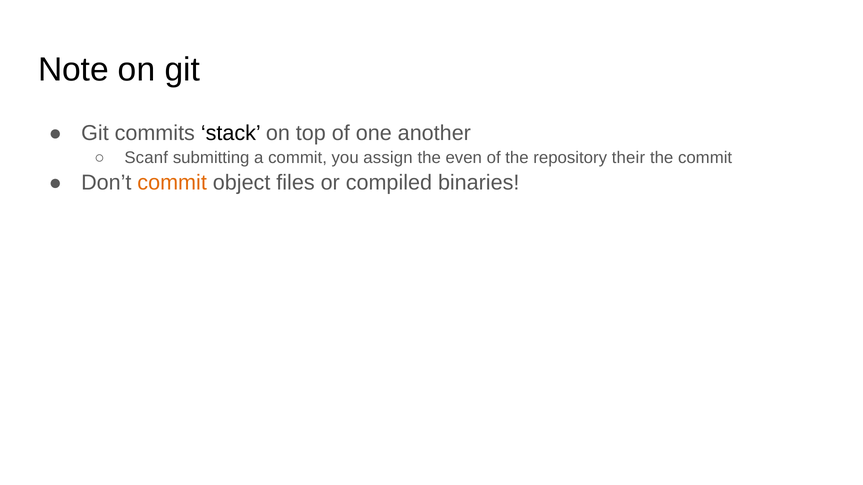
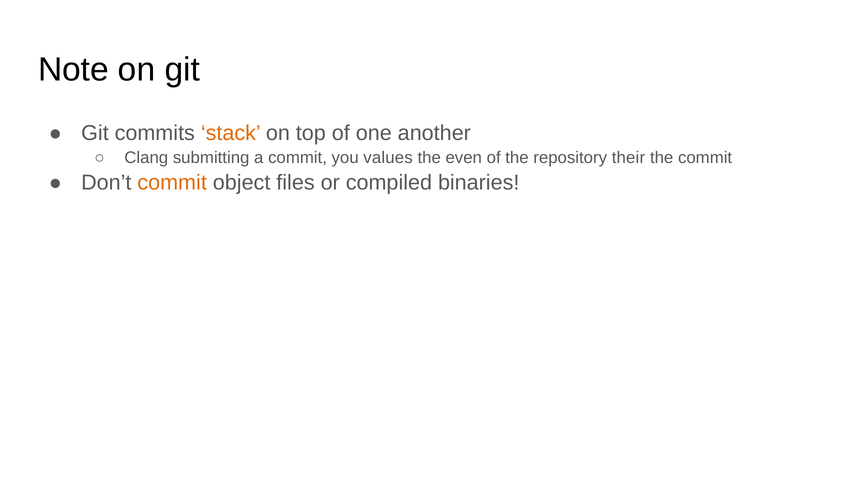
stack colour: black -> orange (231, 133)
Scanf: Scanf -> Clang (146, 158)
assign: assign -> values (388, 158)
